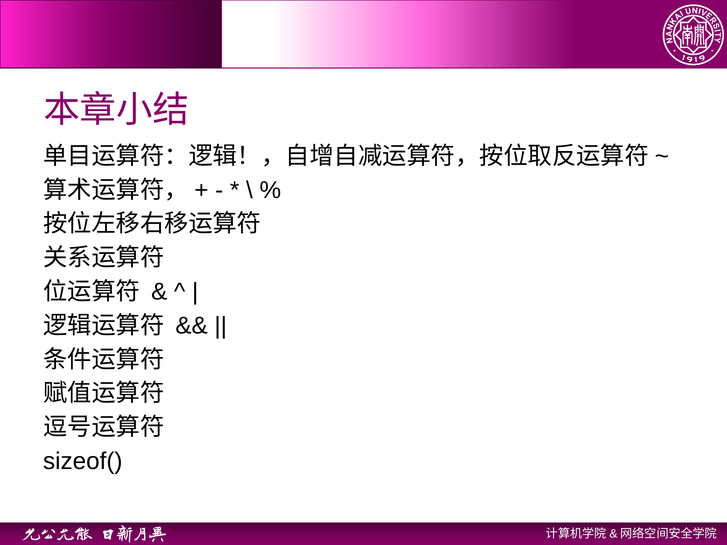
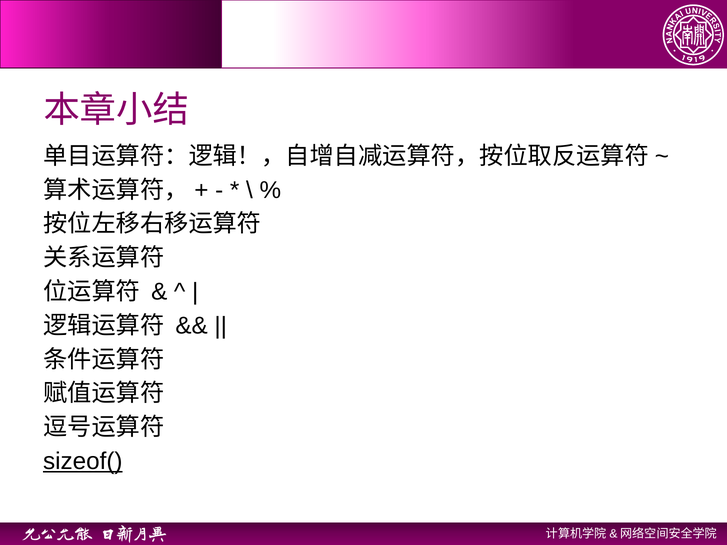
sizeof( underline: none -> present (83, 461)
